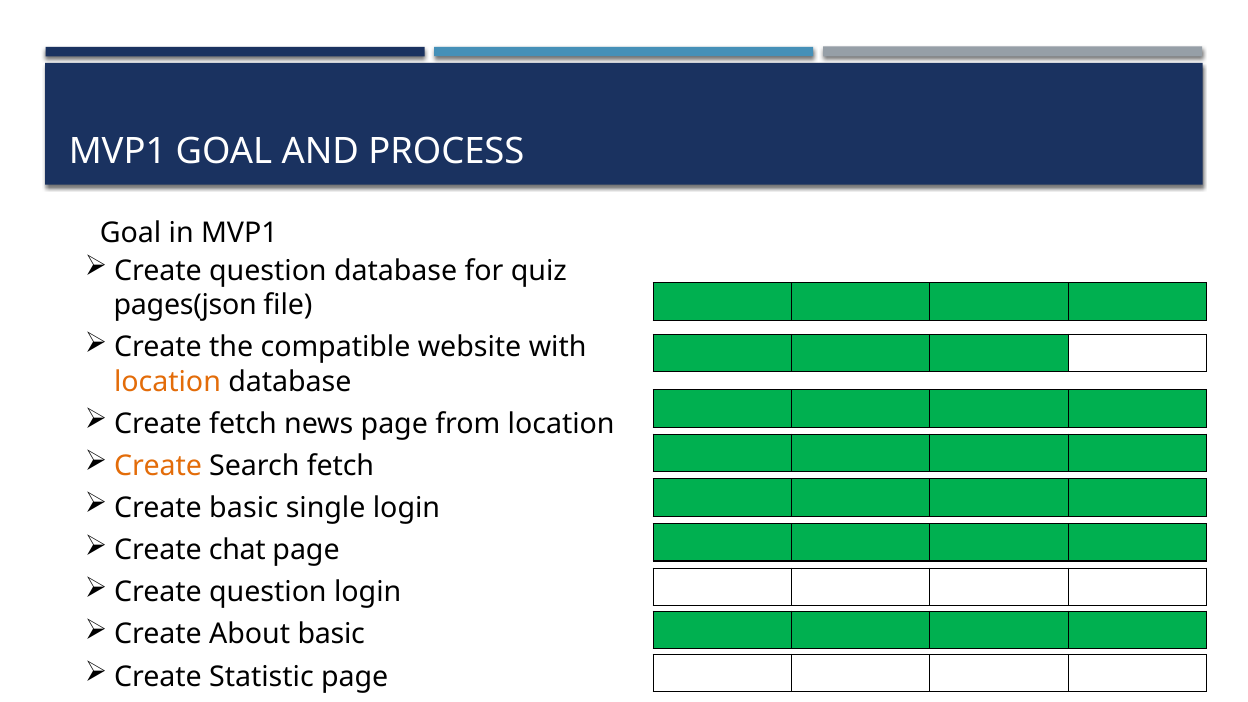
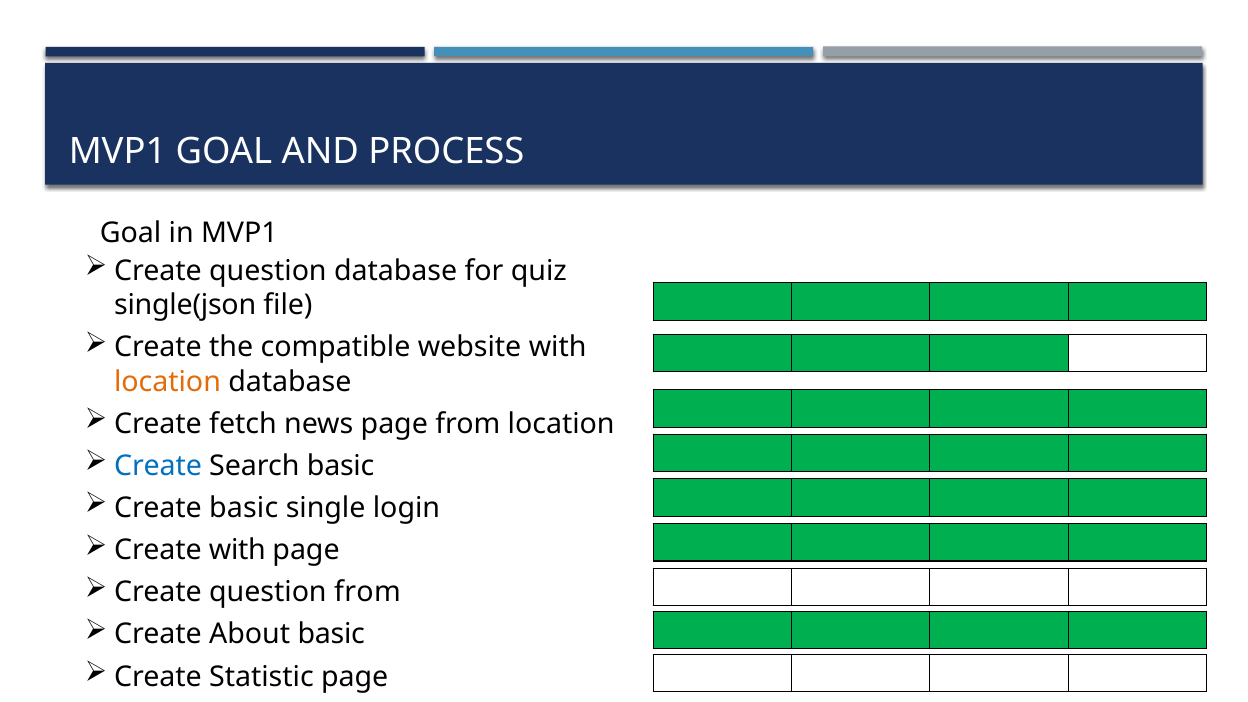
pages(json: pages(json -> single(json (185, 305)
Create colour: orange -> blue (158, 466)
Search fetch: fetch -> basic (341, 466)
Create chat: chat -> with (237, 550)
question login: login -> from (368, 592)
